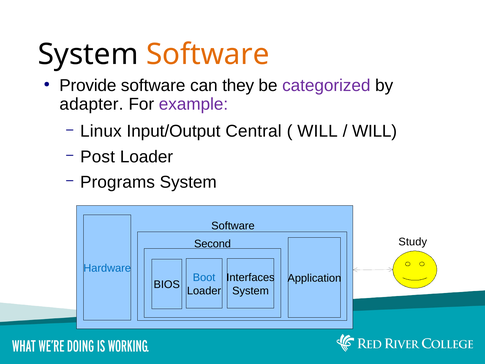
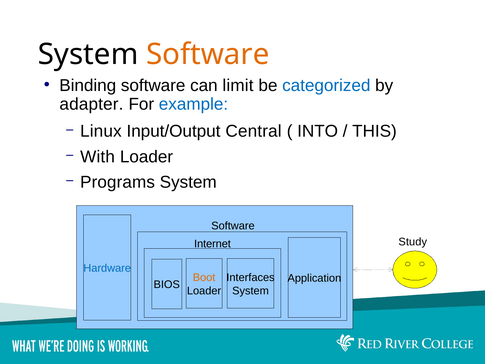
Provide: Provide -> Binding (88, 86)
they: they -> limit (238, 86)
categorized colour: purple -> blue (326, 86)
example colour: purple -> blue (193, 104)
WILL: WILL -> INTO (318, 131)
WILL: WILL -> THIS (374, 131)
Post: Post -> With (98, 157)
Second: Second -> Internet (213, 244)
Boot colour: blue -> orange (204, 277)
